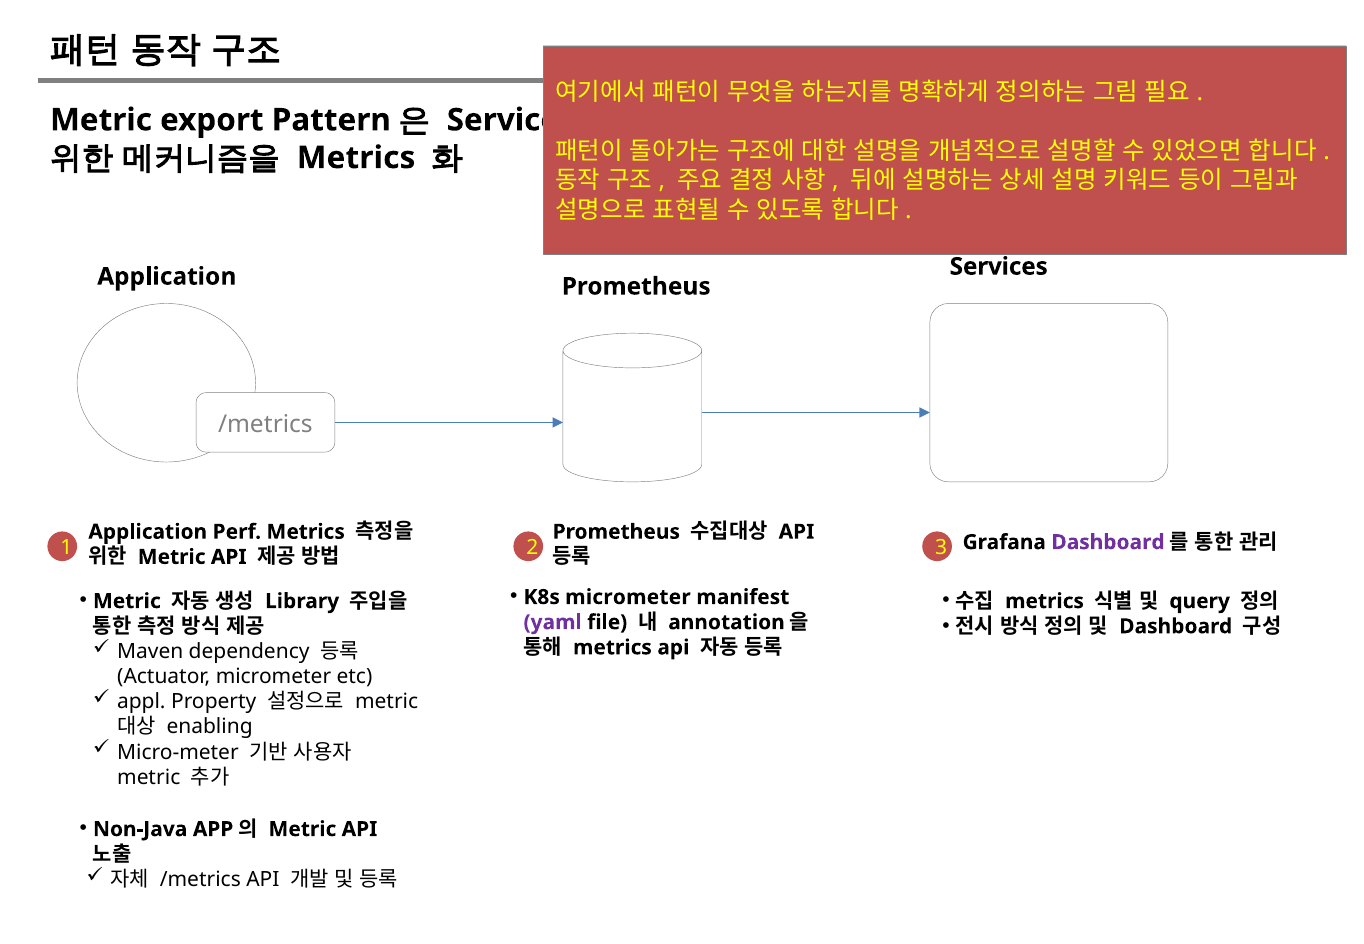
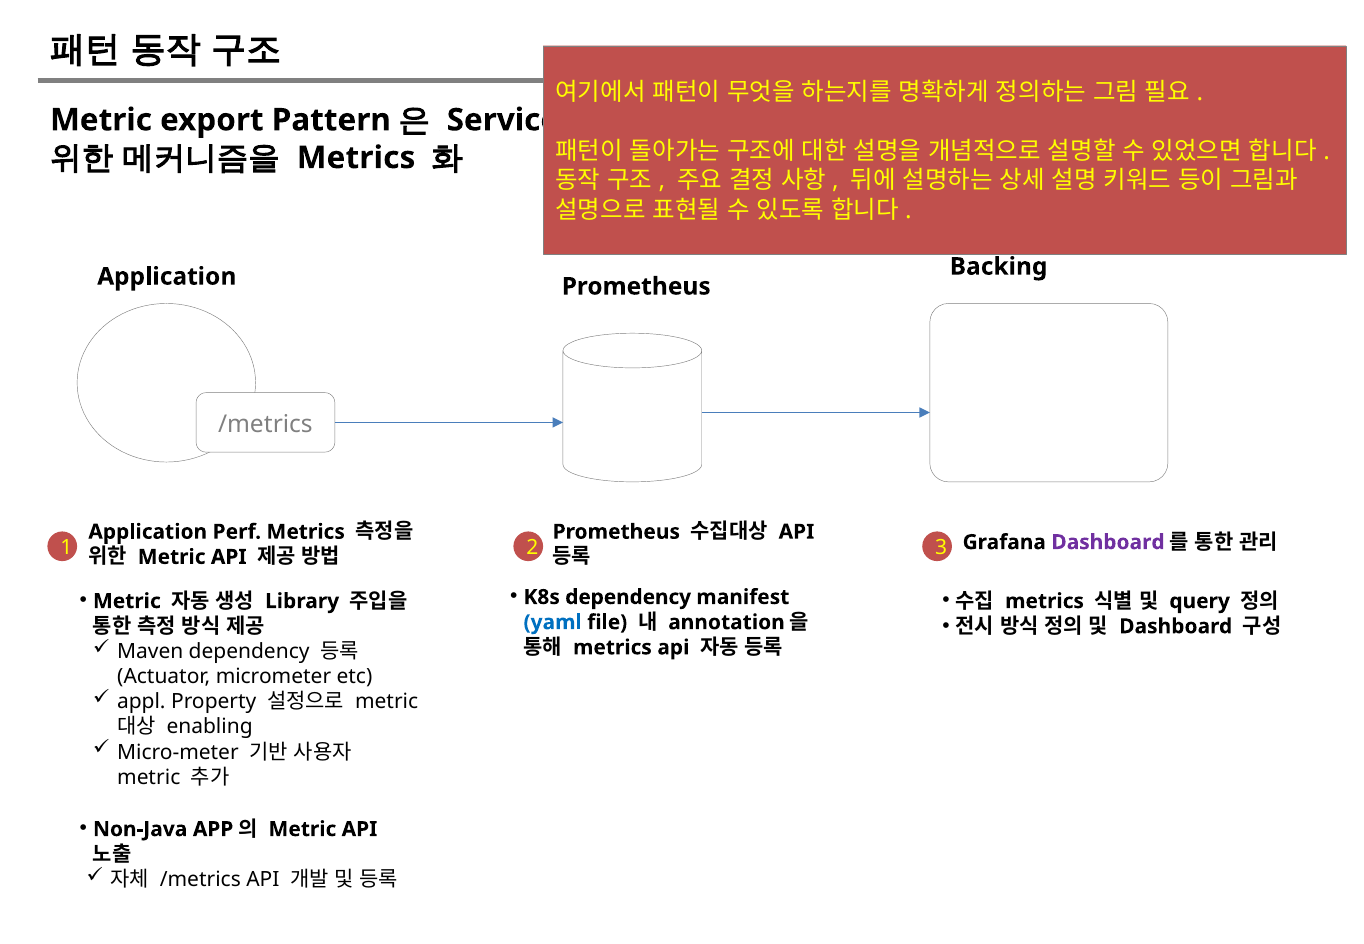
Services: Services -> Backing (999, 267)
K8s micrometer: micrometer -> dependency (628, 597)
yaml colour: purple -> blue (553, 623)
